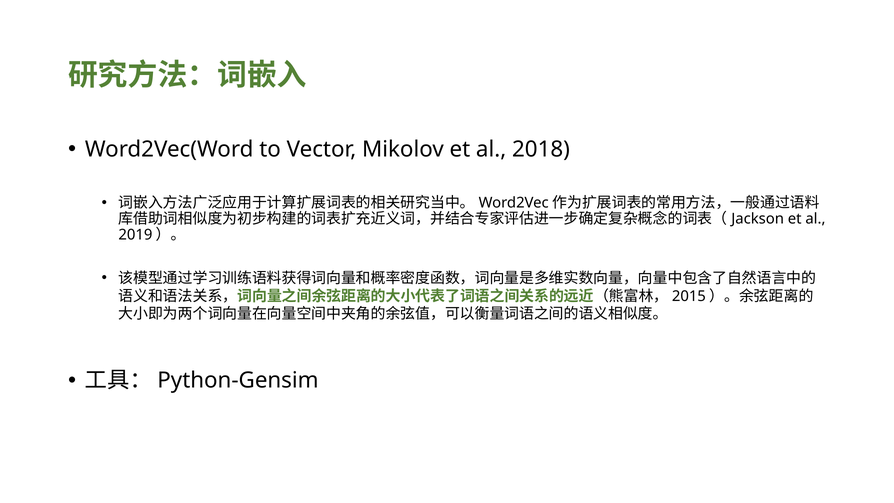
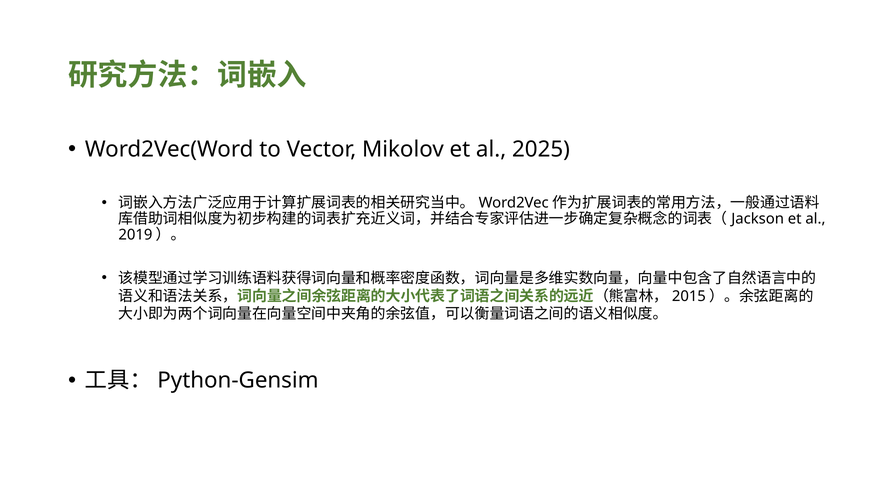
2018: 2018 -> 2025 (541, 149)
